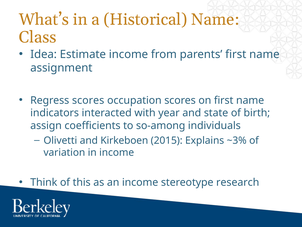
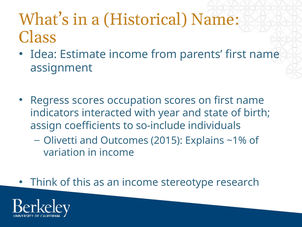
so-among: so-among -> so-include (161, 125)
Kirkeboen: Kirkeboen -> Outcomes (124, 140)
~3%: ~3% -> ~1% (237, 140)
